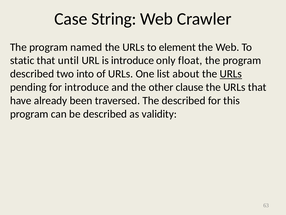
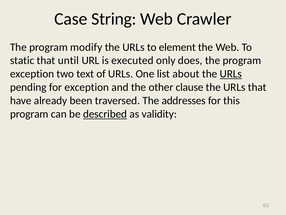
named: named -> modify (86, 47)
is introduce: introduce -> executed (132, 60)
float: float -> does (190, 60)
described: described -> exception (32, 74)
into: into -> text (85, 74)
for introduce: introduce -> exception (87, 87)
The described: described -> addresses (184, 100)
described underline: none -> present (105, 114)
